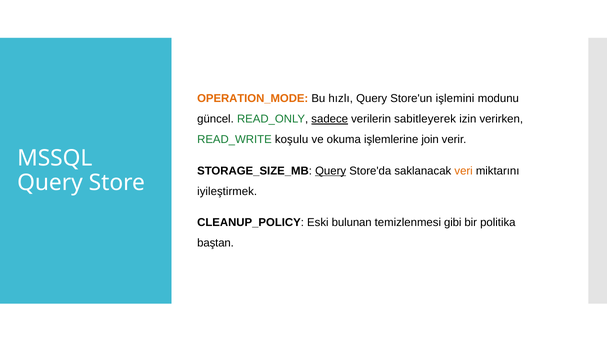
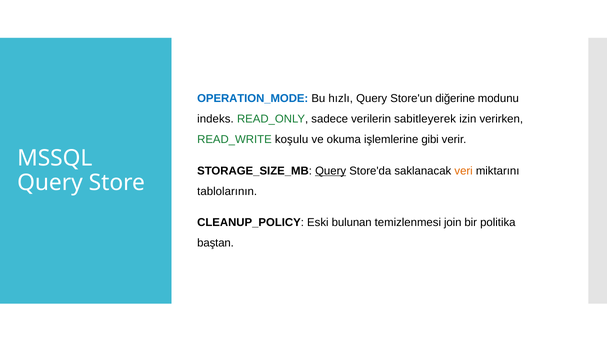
OPERATION_MODE colour: orange -> blue (253, 98)
işlemini: işlemini -> diğerine (455, 98)
güncel: güncel -> indeks (215, 119)
sadece underline: present -> none (330, 119)
join: join -> gibi (430, 139)
iyileştirmek: iyileştirmek -> tablolarının (227, 191)
gibi: gibi -> join (453, 222)
